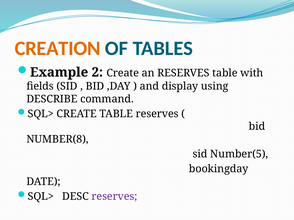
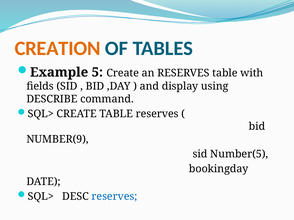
2: 2 -> 5 (97, 72)
NUMBER(8: NUMBER(8 -> NUMBER(9 (57, 140)
reserves colour: purple -> blue (114, 197)
